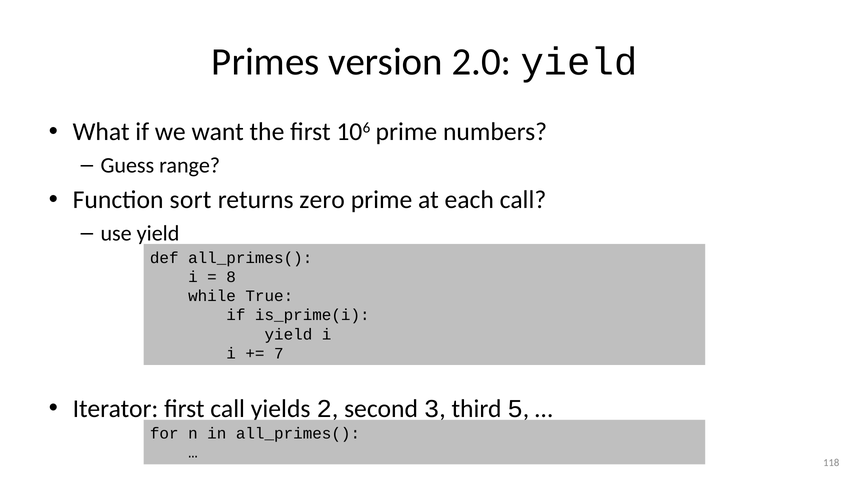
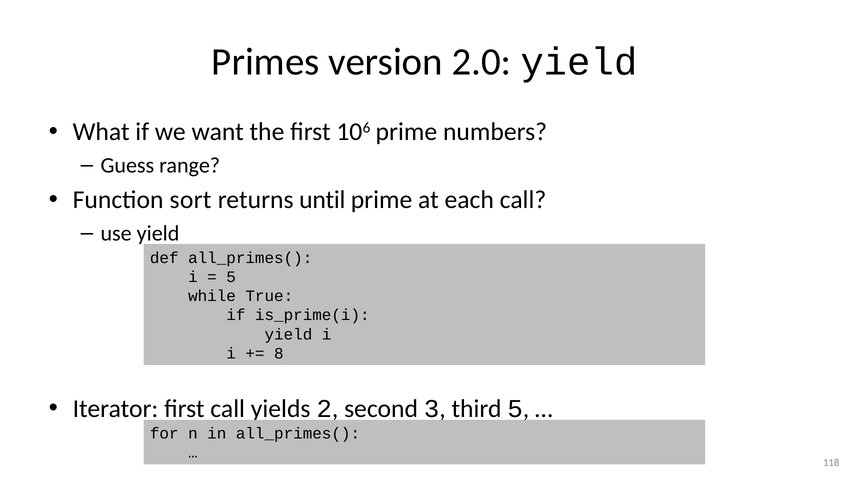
zero: zero -> until (322, 200)
8: 8 -> 5 (231, 277)
7: 7 -> 8 (279, 353)
